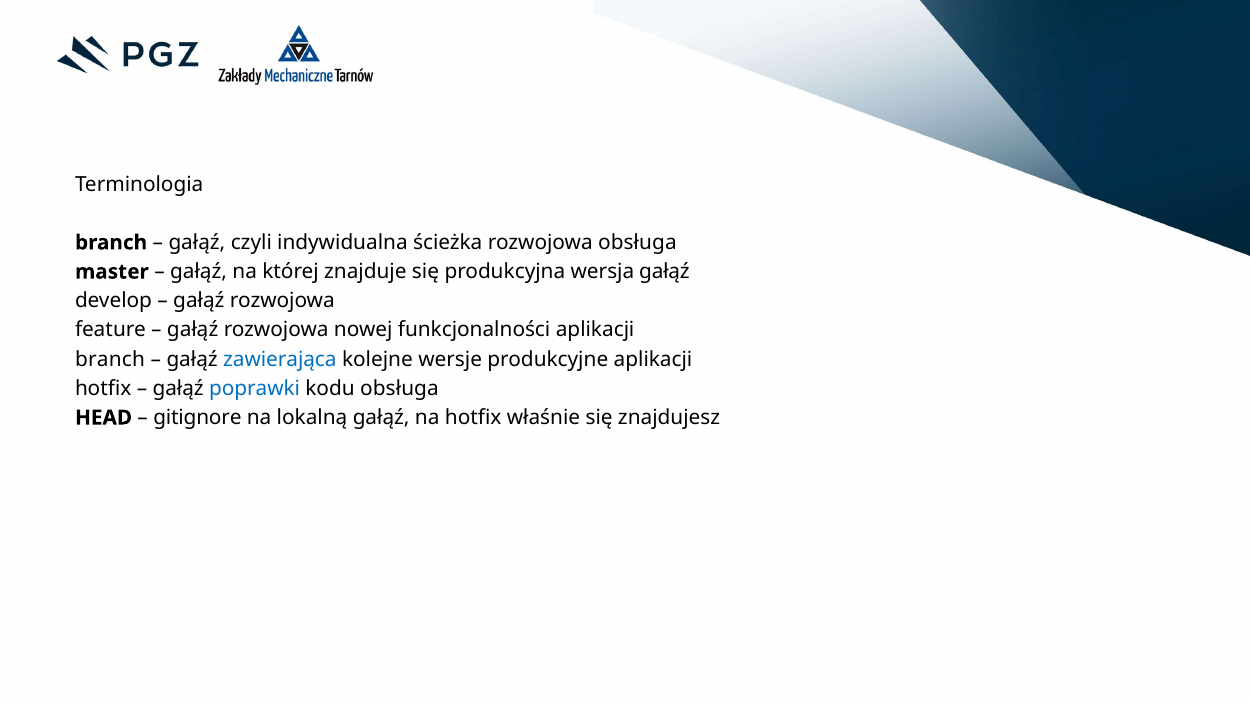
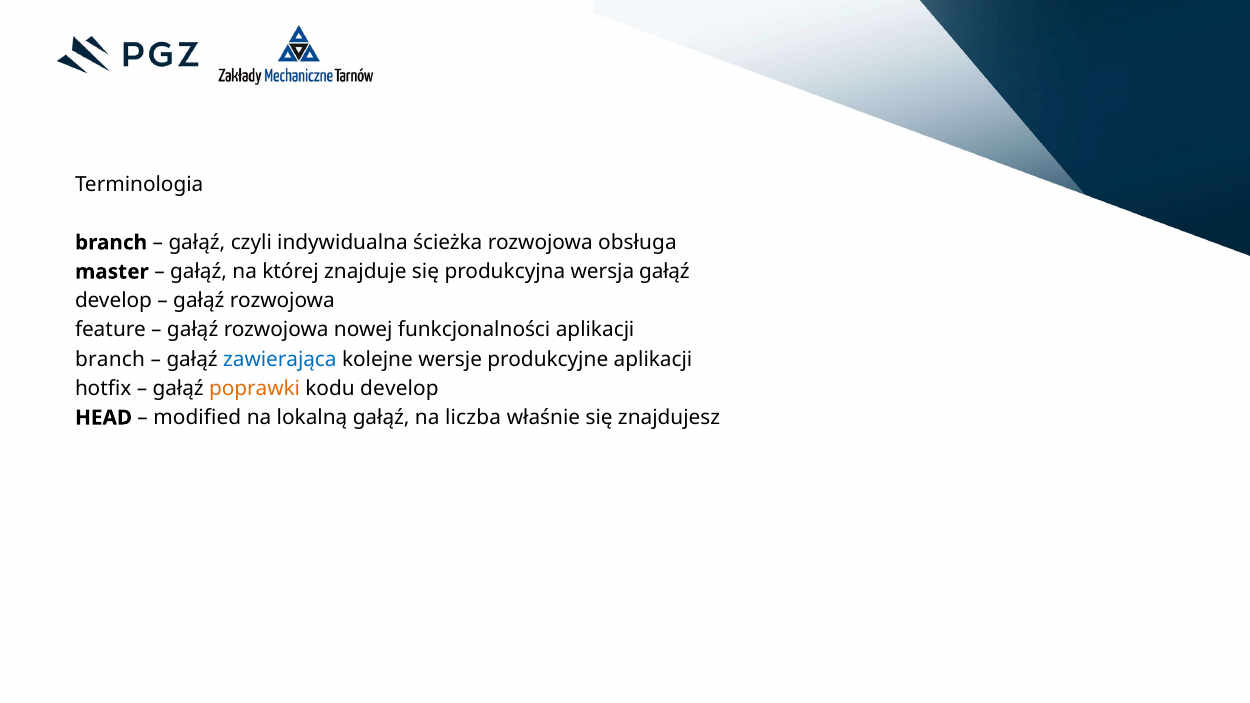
poprawki colour: blue -> orange (255, 389)
kodu obsługa: obsługa -> develop (399, 389)
gitignore: gitignore -> modified (197, 418)
na hotfix: hotfix -> liczba (473, 418)
